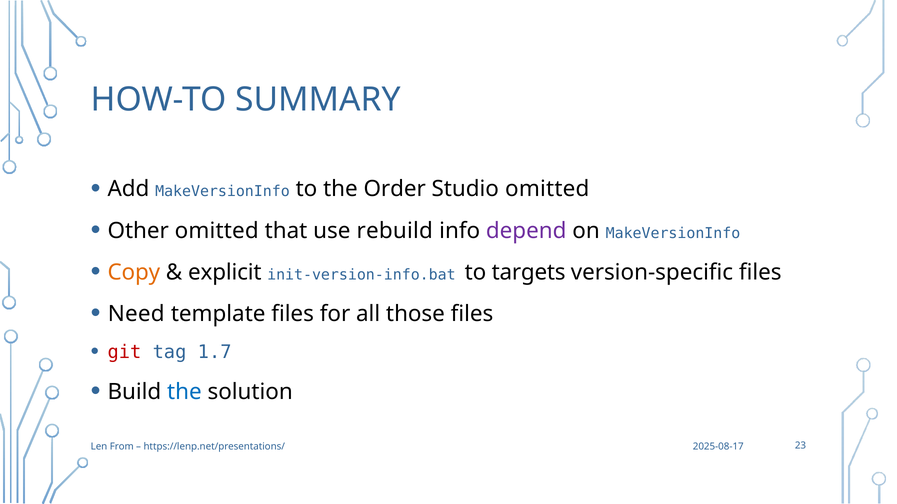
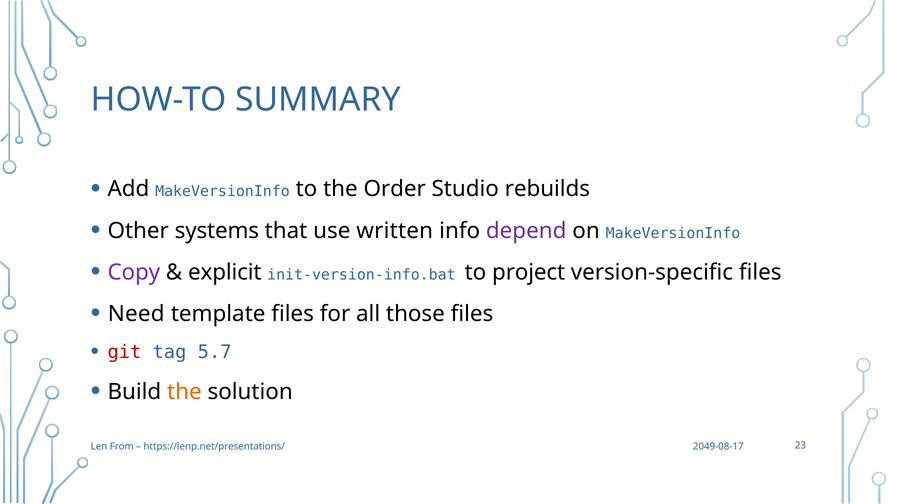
Studio omitted: omitted -> rebuilds (547, 189)
Other omitted: omitted -> systems (217, 231)
rebuild: rebuild -> written (395, 231)
Copy colour: orange -> purple (134, 273)
targets: targets -> project (529, 273)
1.7: 1.7 -> 5.7 (215, 352)
the colour: blue -> orange (184, 392)
2025-08-17: 2025-08-17 -> 2049-08-17 (718, 447)
